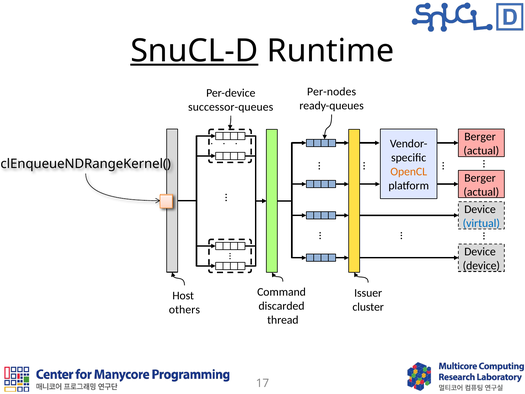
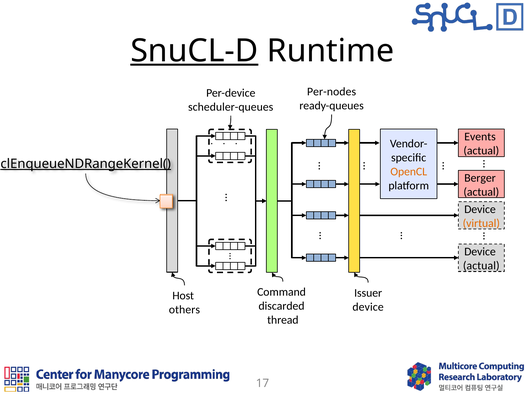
successor-queues: successor-queues -> scheduler-queues (231, 107)
Berger: Berger -> Events (480, 137)
clEnqueueNDRangeKernel( underline: none -> present (86, 164)
virtual colour: blue -> orange (481, 223)
device: device -> actual (481, 265)
cluster: cluster -> device (368, 307)
